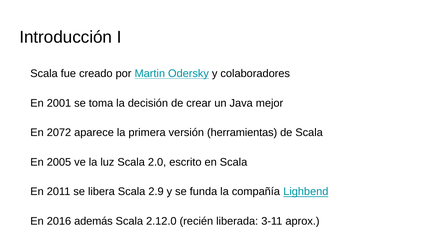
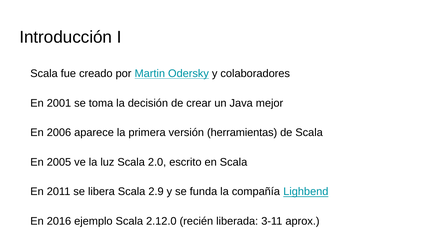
2072: 2072 -> 2006 (59, 133)
además: además -> ejemplo (93, 221)
